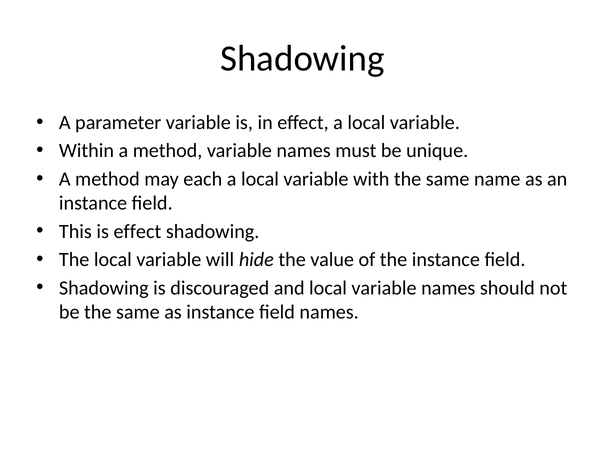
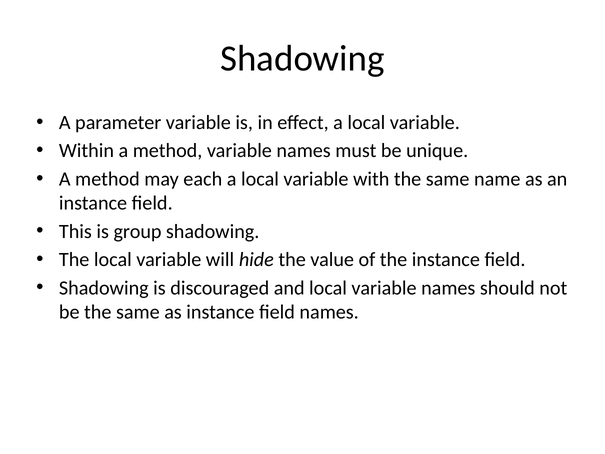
is effect: effect -> group (137, 231)
